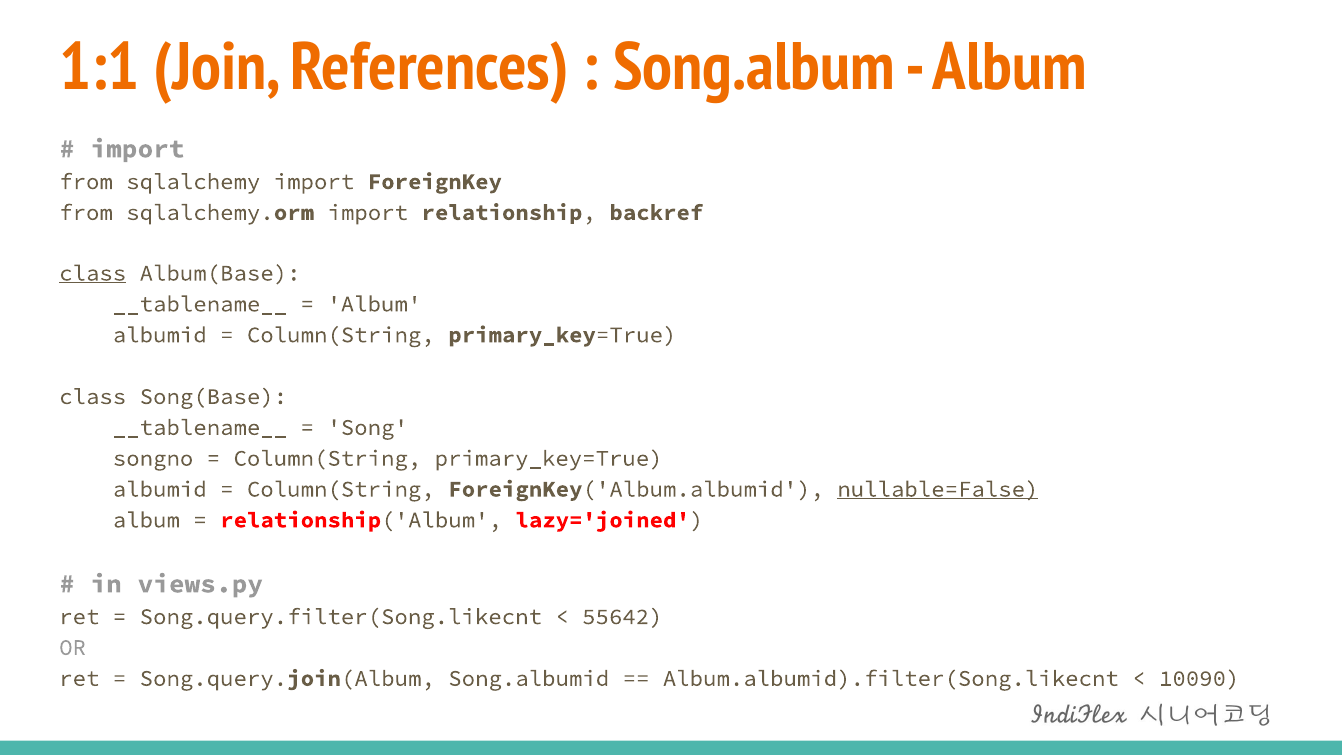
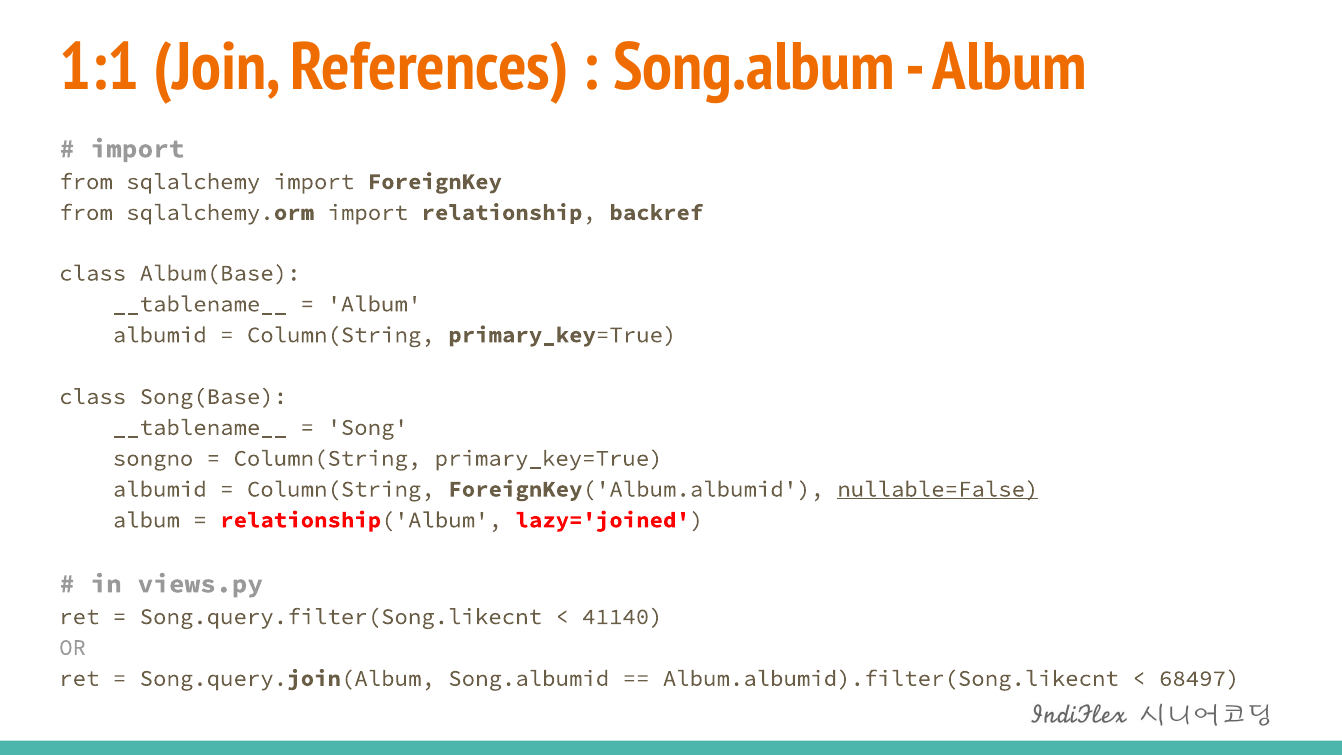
class underline: present -> none (93, 273)
55642: 55642 -> 41140 (622, 617)
10090: 10090 -> 68497 (1199, 678)
